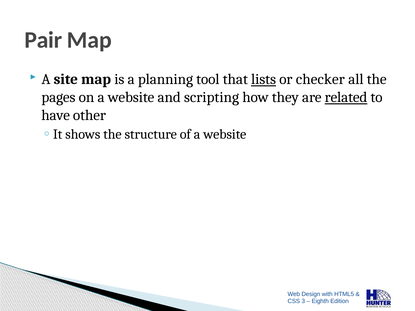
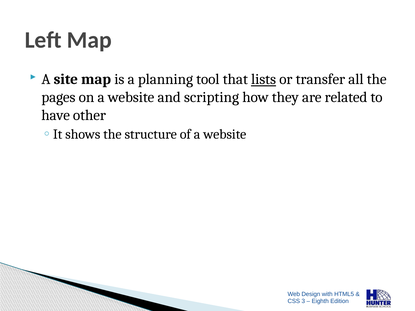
Pair: Pair -> Left (43, 40)
checker: checker -> transfer (320, 79)
related underline: present -> none (346, 97)
